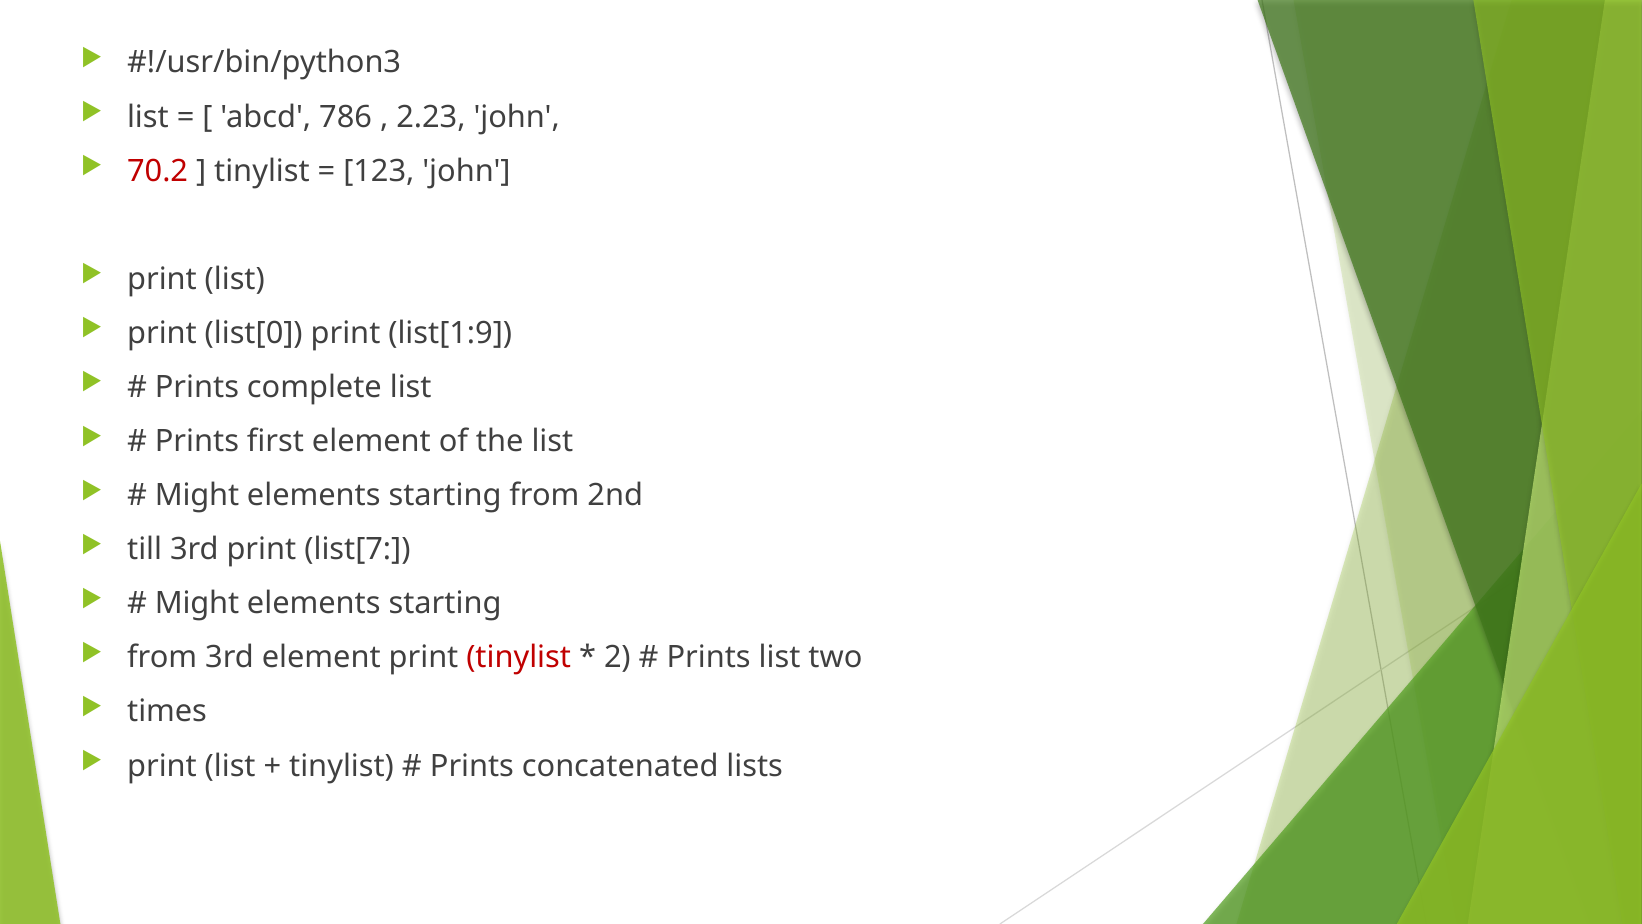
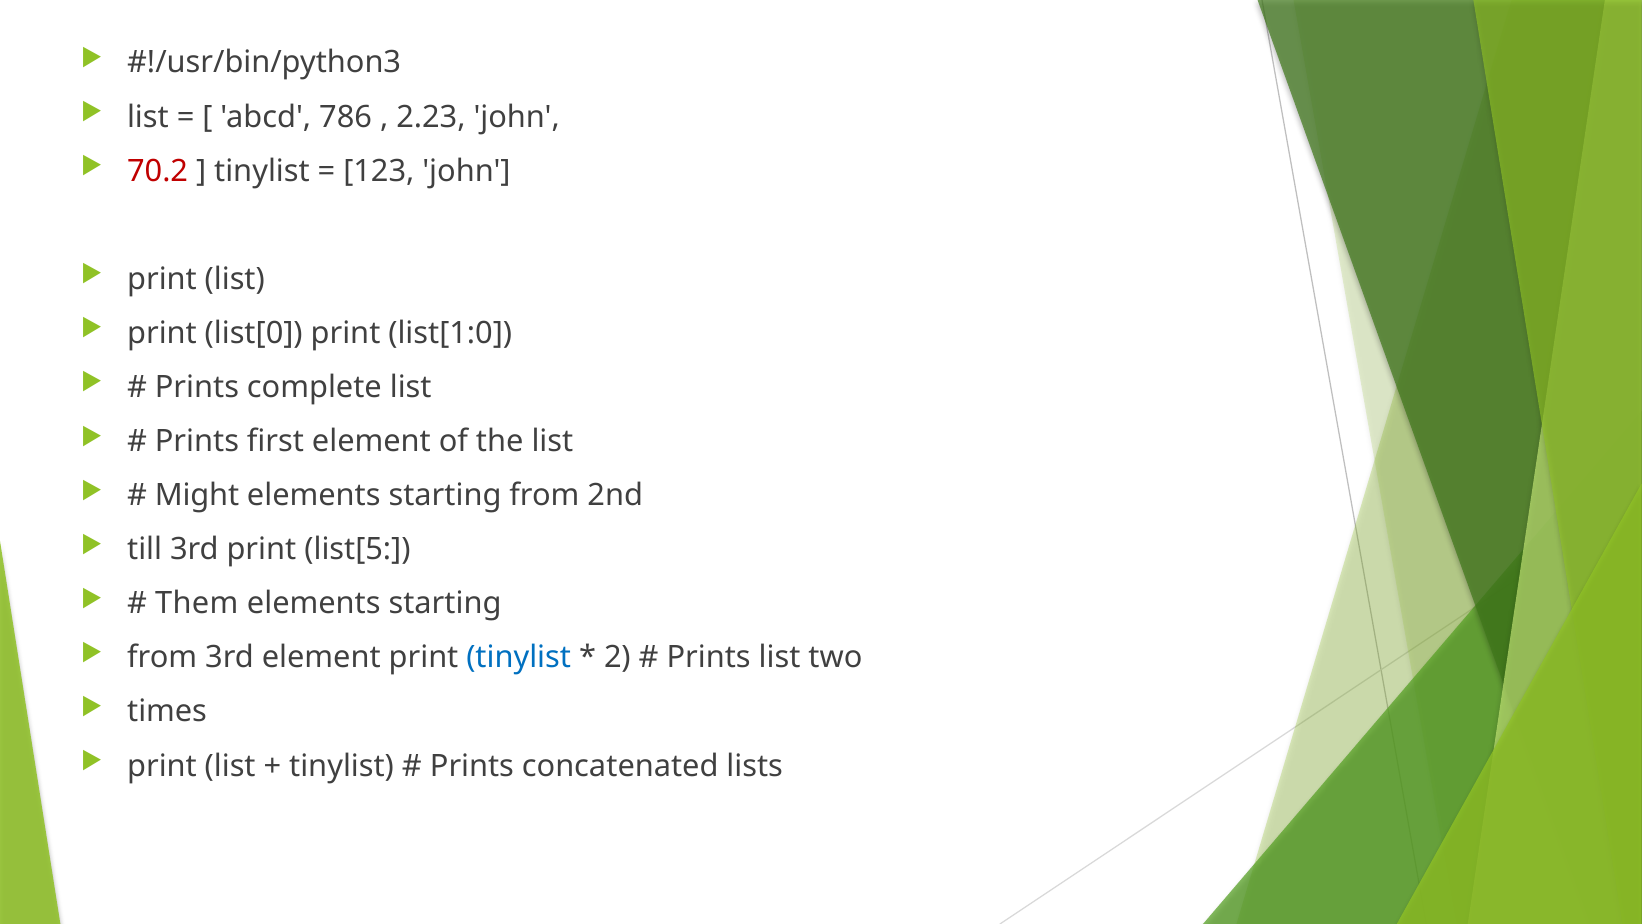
list[1:9: list[1:9 -> list[1:0 (450, 333)
list[7: list[7 -> list[5 (357, 549)
Might: Might -> Them (197, 603)
tinylist colour: red -> blue (519, 657)
